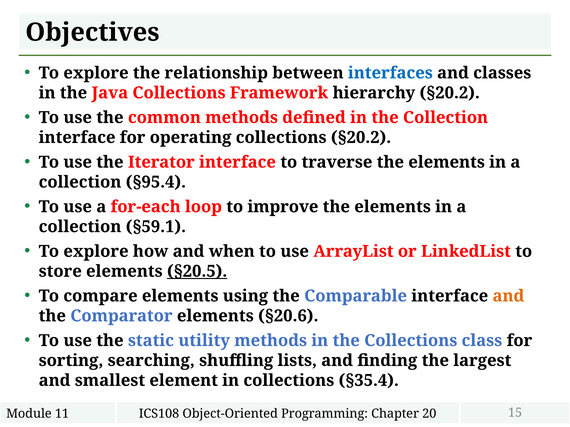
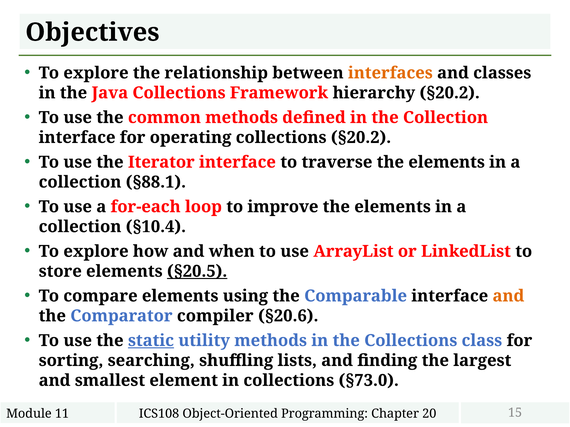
interfaces colour: blue -> orange (390, 73)
§95.4: §95.4 -> §88.1 (156, 182)
§59.1: §59.1 -> §10.4 (156, 227)
Comparator elements: elements -> compiler (215, 316)
static underline: none -> present (151, 341)
§35.4: §35.4 -> §73.0 (369, 381)
